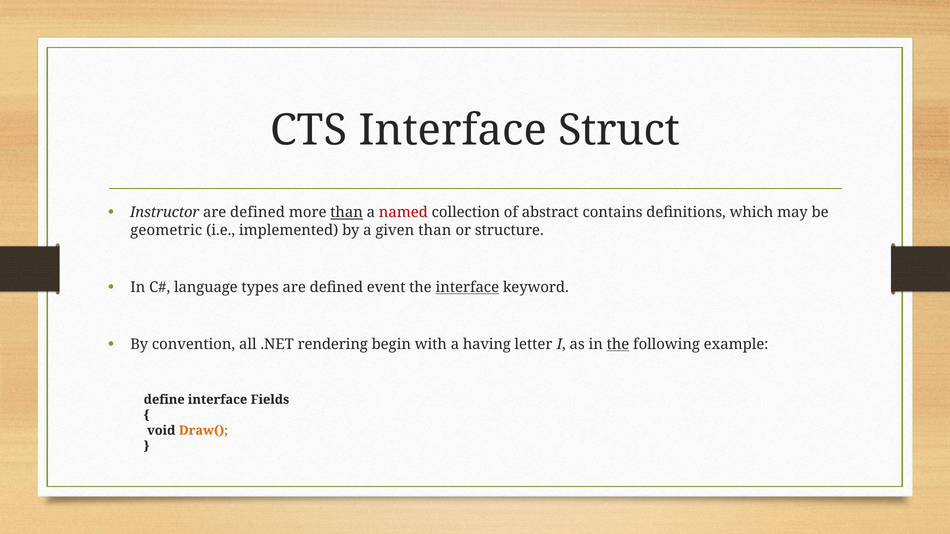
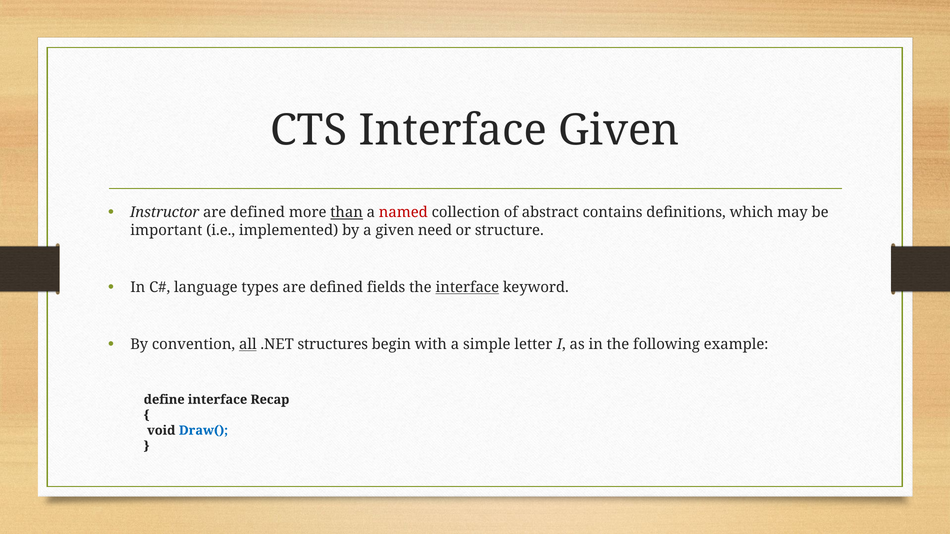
Interface Struct: Struct -> Given (619, 130)
geometric: geometric -> important (166, 231)
given than: than -> need (435, 231)
event: event -> fields (386, 288)
all underline: none -> present (248, 345)
rendering: rendering -> structures (333, 345)
having: having -> simple (487, 345)
the underline: present -> none (618, 345)
Fields: Fields -> Recap (270, 400)
Draw( colour: orange -> blue (203, 431)
